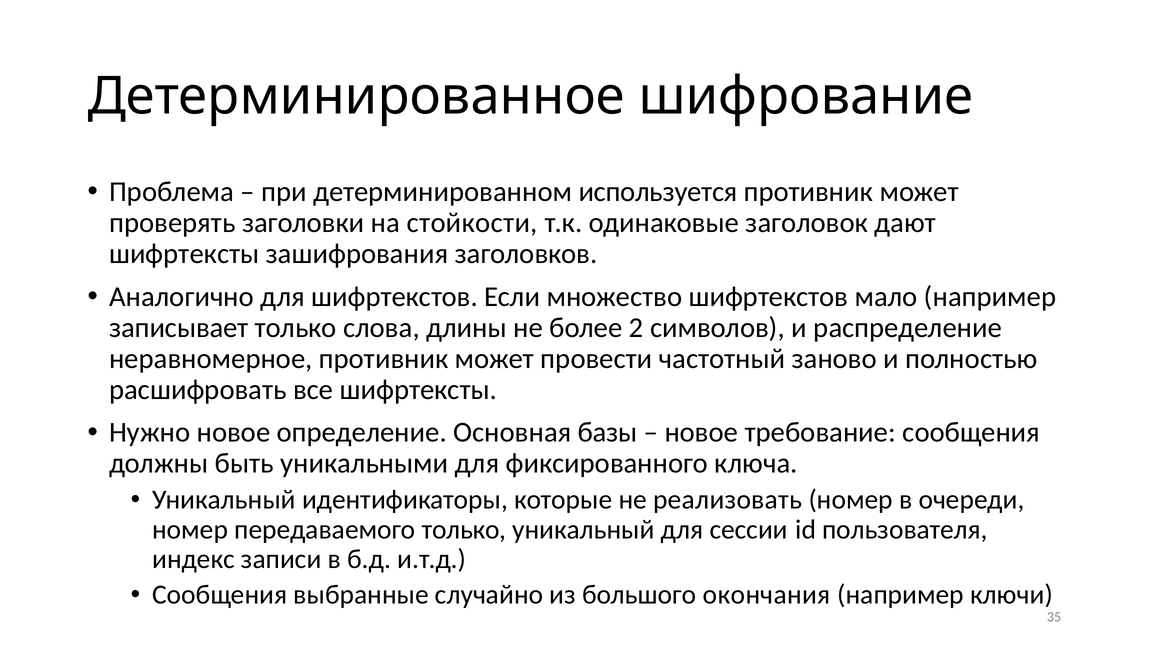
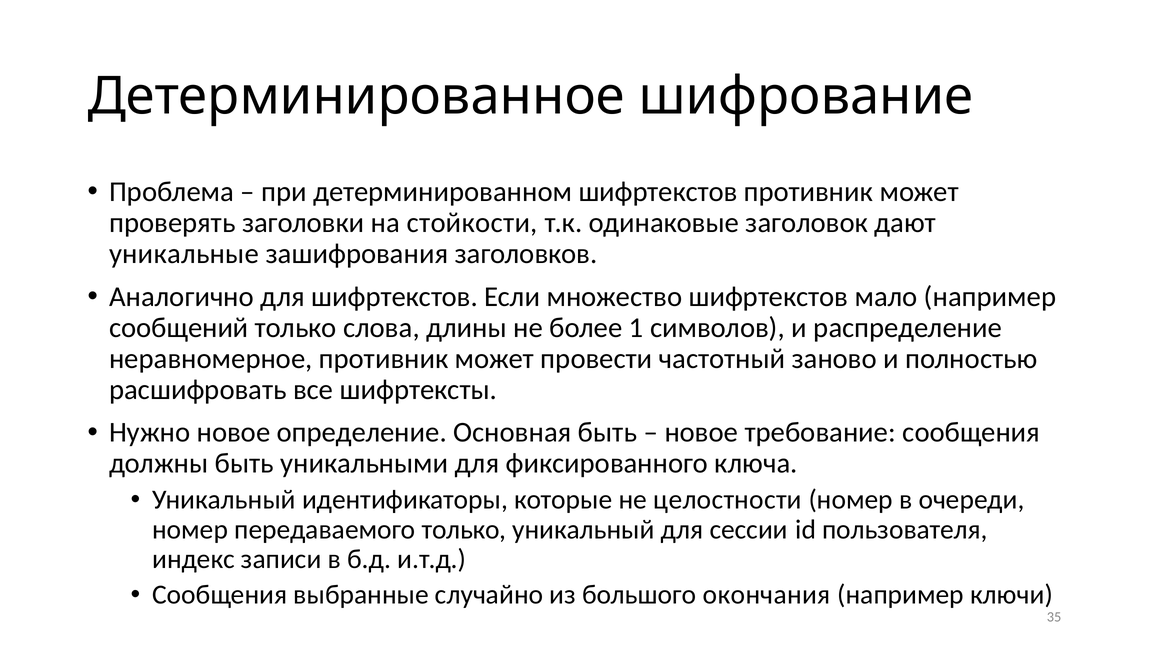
детерминированном используется: используется -> шифртекстов (658, 192)
шифртексты: шифртексты -> уникальные (184, 254)
записывает: записывает -> сообщений (179, 328)
2: 2 -> 1 (636, 328)
Основная базы: базы -> быть (607, 433)
реализовать: реализовать -> целостности (728, 500)
